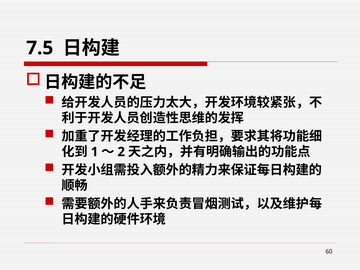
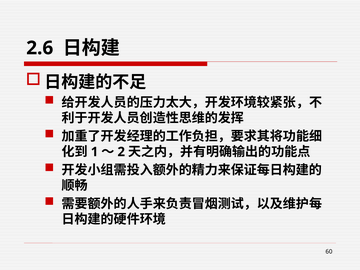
7.5: 7.5 -> 2.6 (40, 48)
